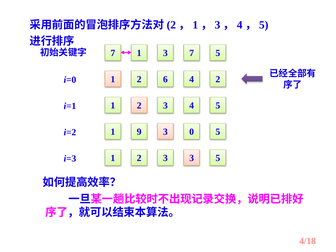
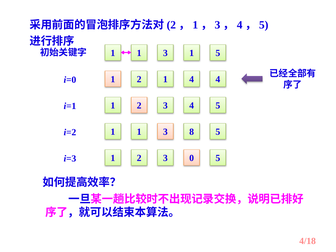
7: 7 -> 1 (113, 53)
3 7: 7 -> 1 (192, 53)
2 6: 6 -> 1 (165, 79)
4 2: 2 -> 4 (218, 79)
9: 9 -> 1 (139, 132)
0: 0 -> 8 (192, 132)
3 3: 3 -> 0 (192, 158)
